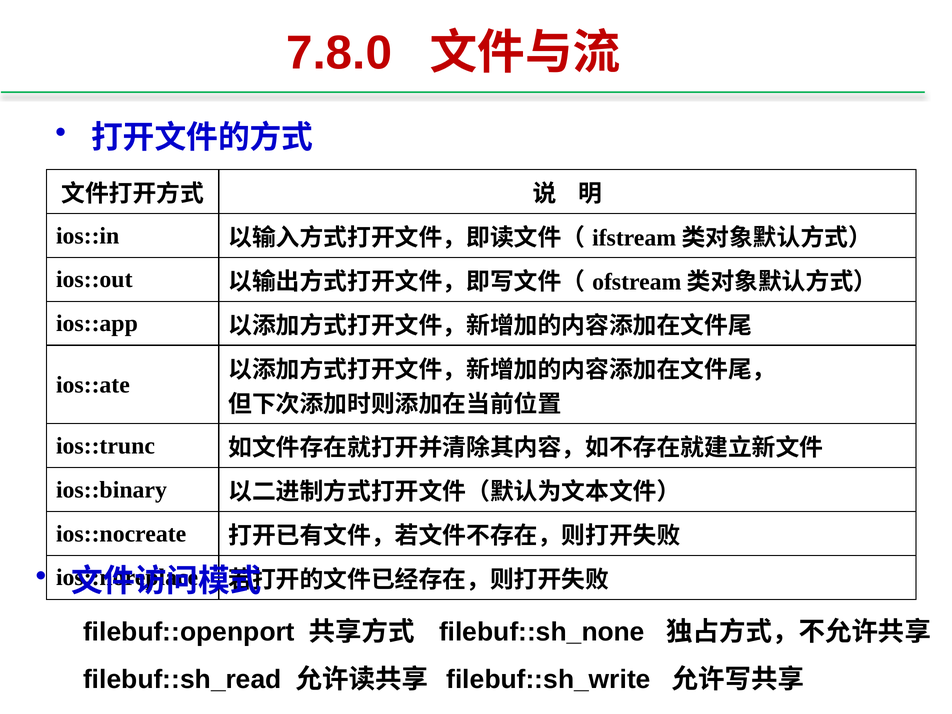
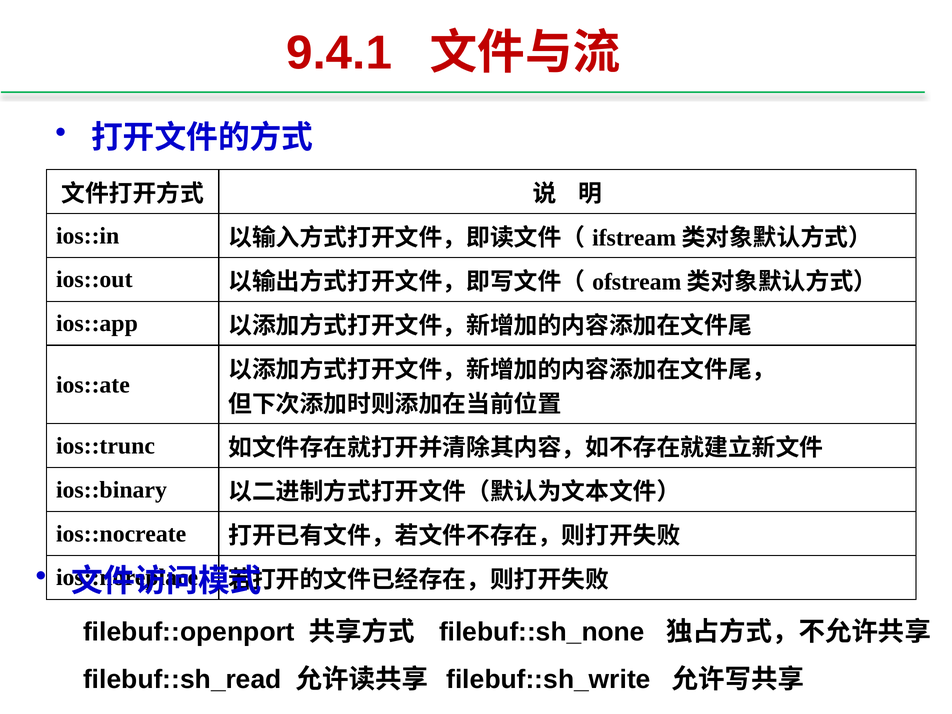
7.8.0: 7.8.0 -> 9.4.1 (339, 53)
